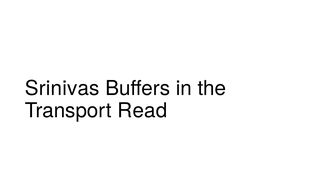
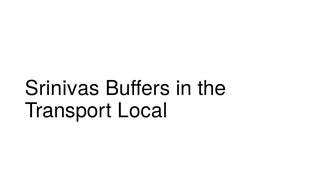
Read: Read -> Local (142, 111)
